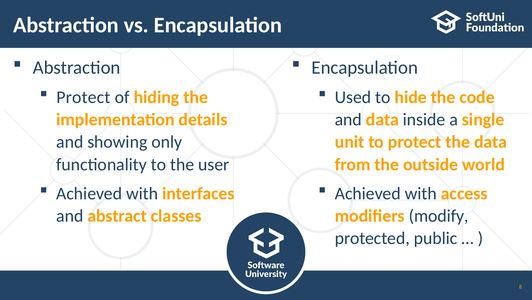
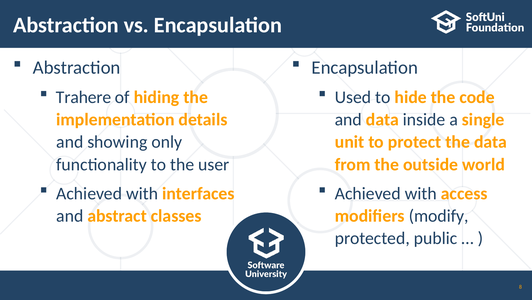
Protect: Protect -> Trahere (84, 97)
